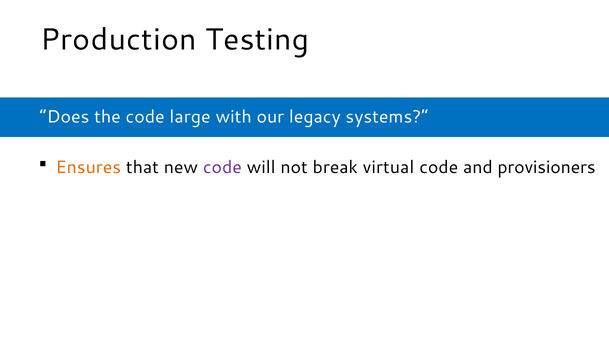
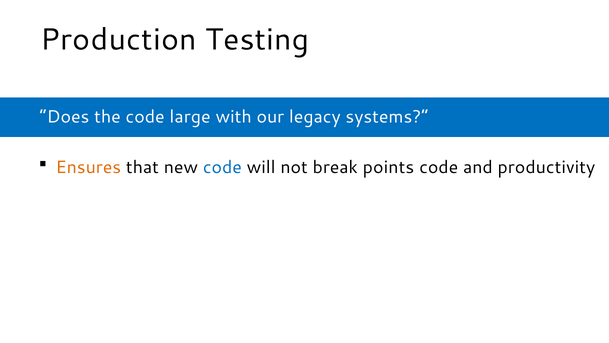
code colour: purple -> blue (222, 167)
virtual: virtual -> points (389, 167)
provisioners: provisioners -> productivity (546, 167)
